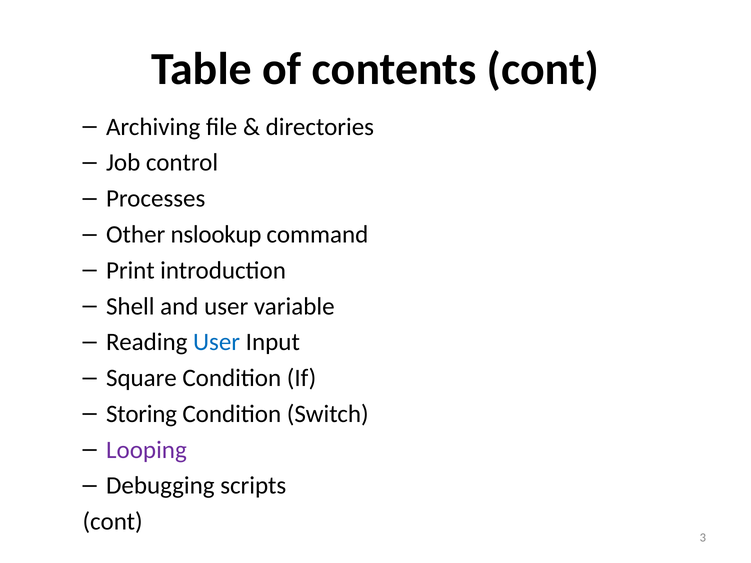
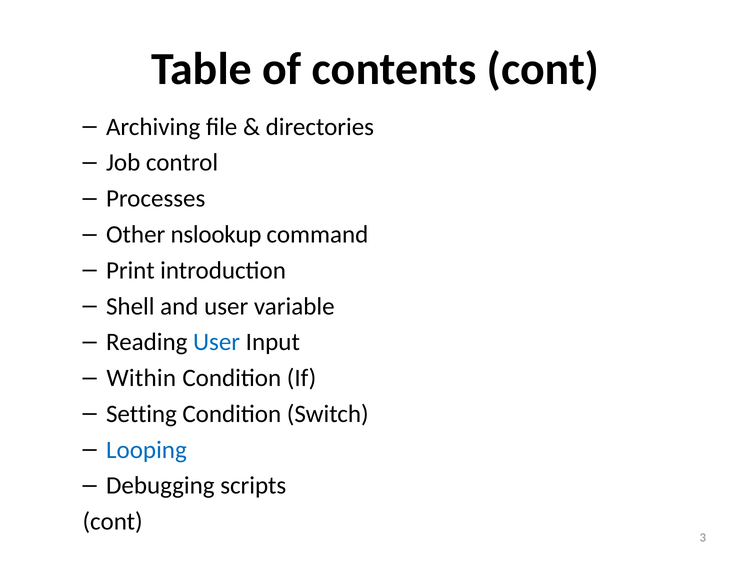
Square: Square -> Within (141, 378)
Storing: Storing -> Setting (141, 414)
Looping colour: purple -> blue (146, 450)
